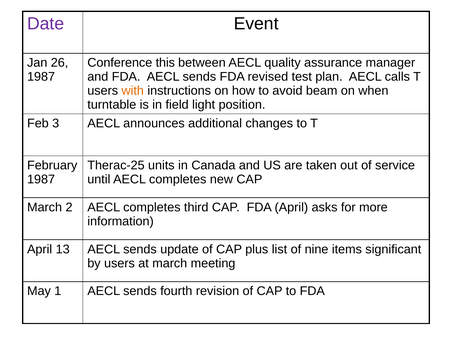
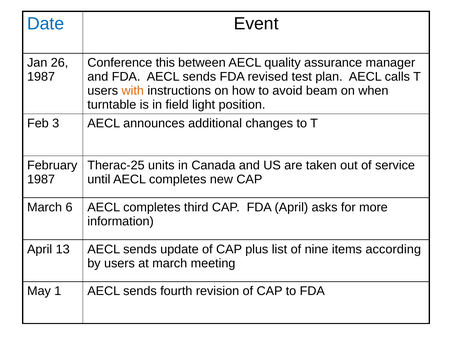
Date colour: purple -> blue (46, 24)
2: 2 -> 6 (69, 207)
significant: significant -> according (393, 249)
